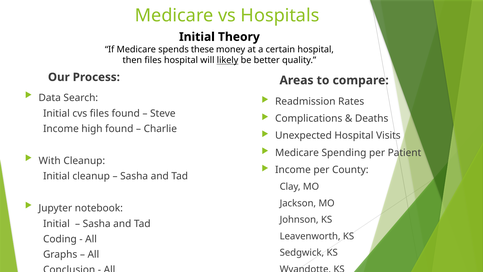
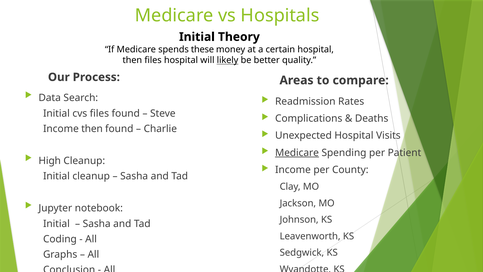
Income high: high -> then (92, 129)
Medicare underline: none -> present (297, 153)
With: With -> High (50, 161)
